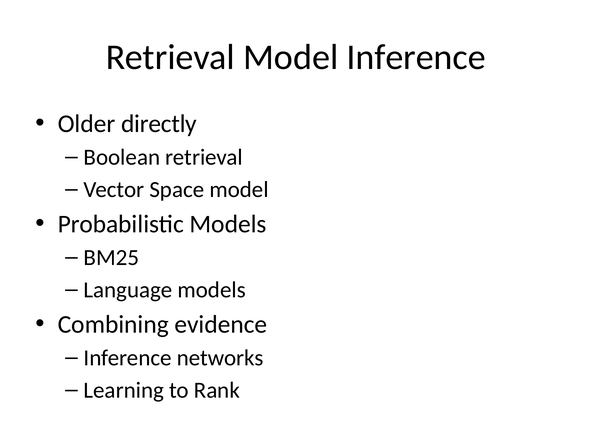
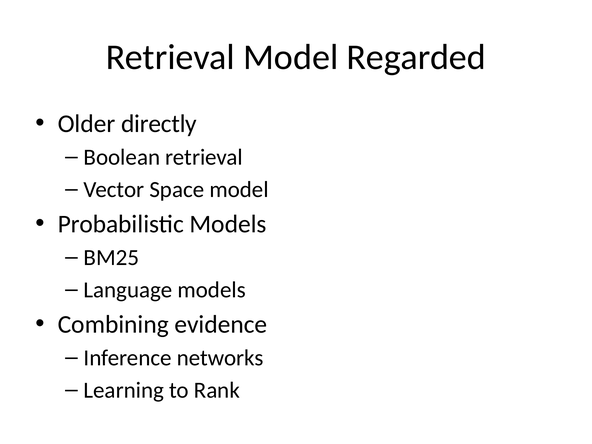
Model Inference: Inference -> Regarded (416, 57)
